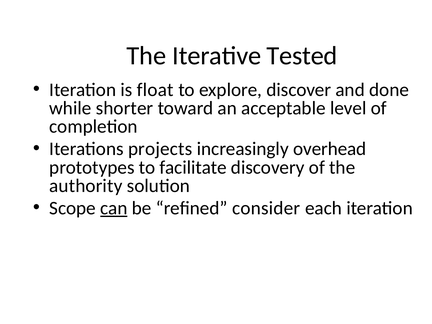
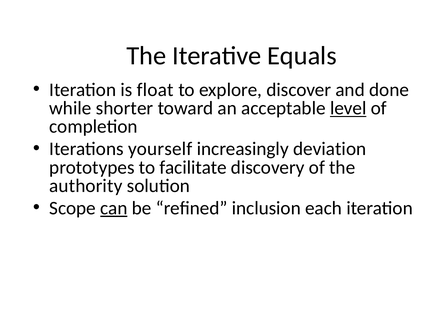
Tested: Tested -> Equals (302, 56)
level underline: none -> present (348, 108)
projects: projects -> yourself (160, 149)
overhead: overhead -> deviation (330, 149)
consider: consider -> inclusion (266, 208)
